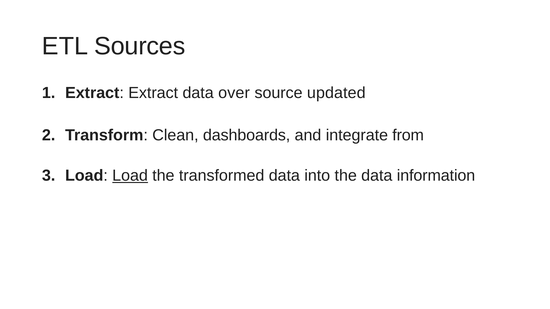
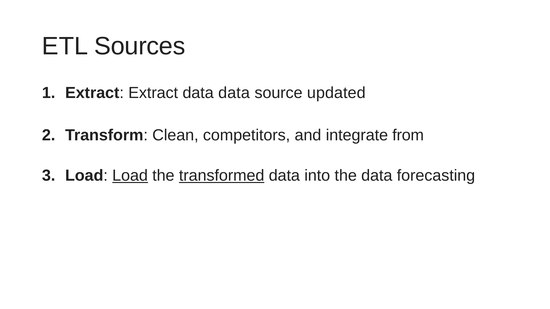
data over: over -> data (234, 93)
dashboards: dashboards -> competitors (247, 135)
transformed underline: none -> present (222, 176)
information: information -> forecasting (436, 176)
